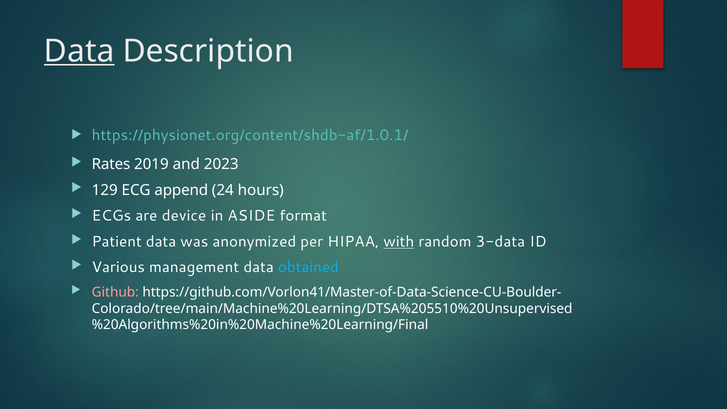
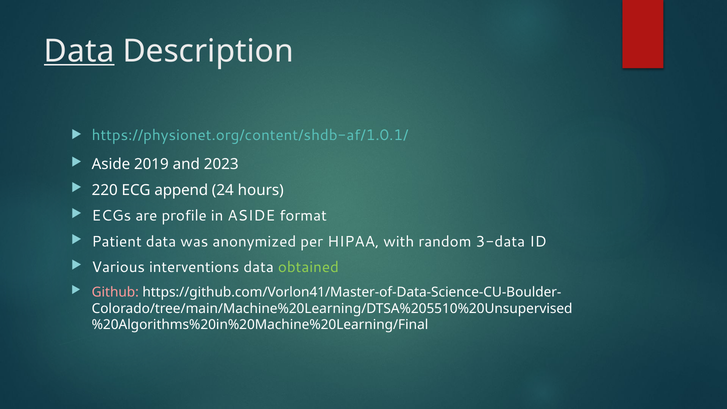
Rates: Rates -> Aside (111, 164)
129: 129 -> 220 (105, 190)
device: device -> profile (184, 216)
with underline: present -> none (399, 242)
management: management -> interventions (194, 267)
obtained colour: light blue -> light green (308, 267)
